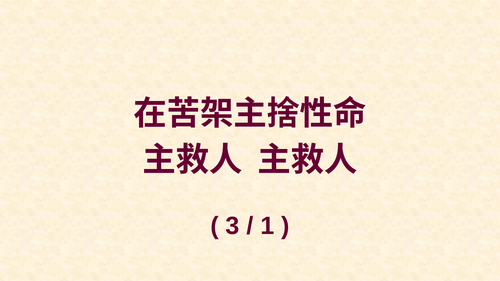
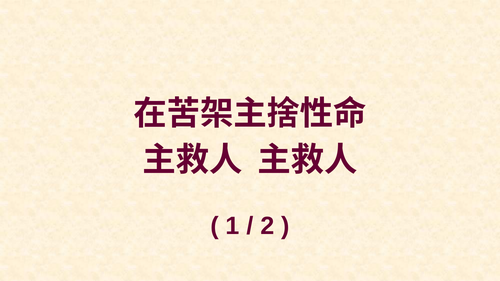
3: 3 -> 1 (233, 226)
1: 1 -> 2 (267, 226)
